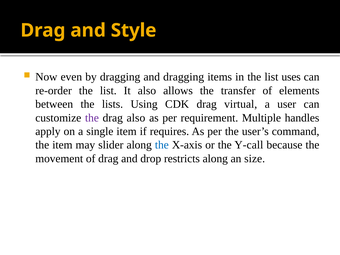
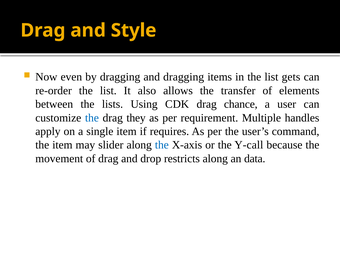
uses: uses -> gets (291, 77)
virtual: virtual -> chance (241, 104)
the colour: purple -> blue (92, 118)
drag also: also -> they (136, 118)
size: size -> data (255, 159)
